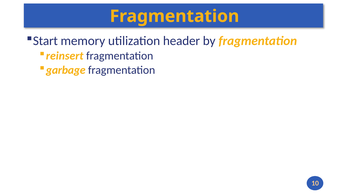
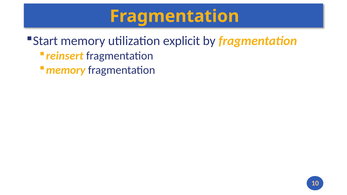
header: header -> explicit (182, 41)
garbage: garbage -> memory (66, 70)
